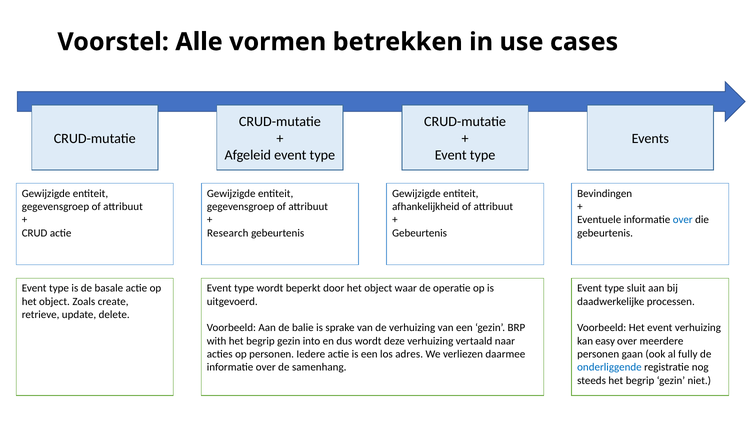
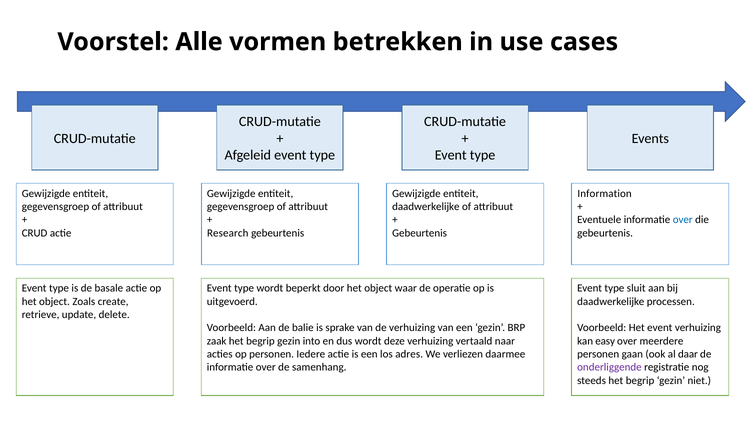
Bevindingen: Bevindingen -> Information (605, 194)
afhankelijkheid: afhankelijkheid -> daadwerkelijke (426, 207)
with: with -> zaak (217, 341)
fully: fully -> daar (688, 355)
onderliggende colour: blue -> purple (609, 368)
